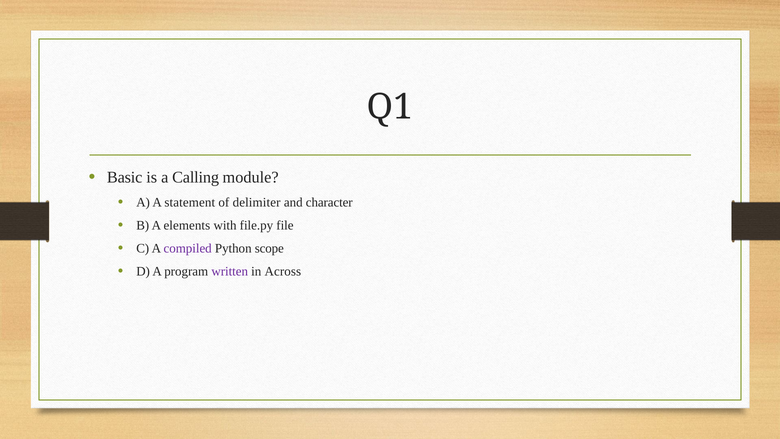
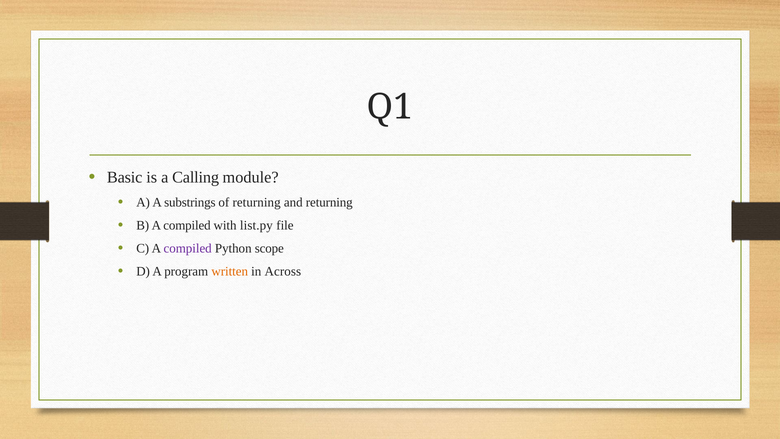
statement: statement -> substrings (190, 202)
of delimiter: delimiter -> returning (257, 202)
and character: character -> returning (329, 202)
B A elements: elements -> compiled (187, 225)
file.py: file.py -> list.py (256, 225)
written colour: purple -> orange (230, 271)
